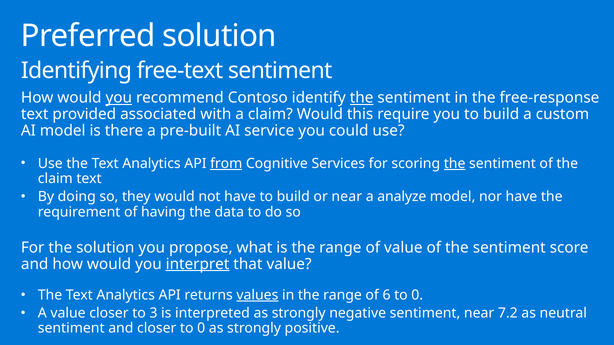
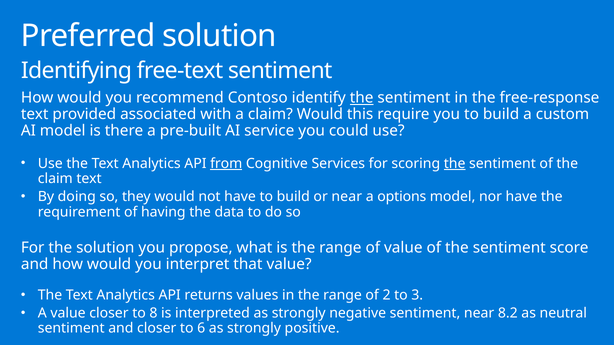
you underline: present -> none (119, 98)
analyze: analyze -> options (402, 197)
interpret underline: present -> none (198, 264)
values underline: present -> none (257, 295)
6: 6 -> 2 (387, 295)
0: 0 -> 3 (417, 295)
3: 3 -> 8 (153, 313)
7.2: 7.2 -> 8.2 (508, 313)
closer to 0: 0 -> 6 (201, 329)
